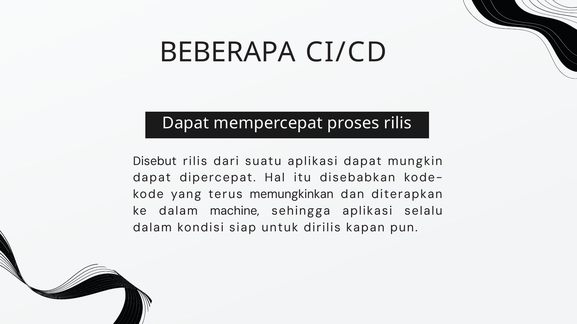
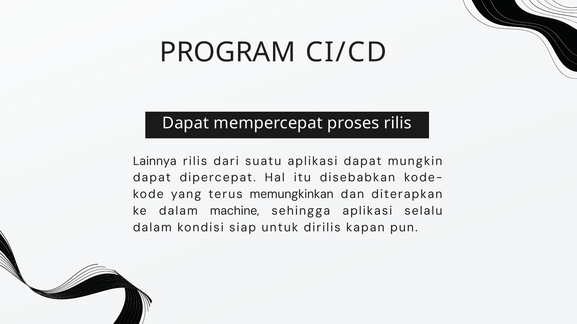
BEBERAPA: BEBERAPA -> PROGRAM (228, 53)
Disebut: Disebut -> Lainnya (155, 161)
